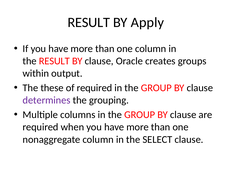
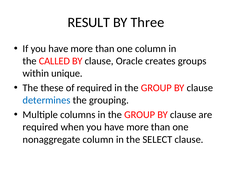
Apply: Apply -> Three (147, 22)
the RESULT: RESULT -> CALLED (54, 61)
output: output -> unique (67, 73)
determines colour: purple -> blue (47, 100)
